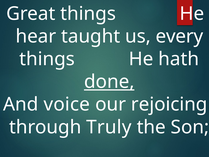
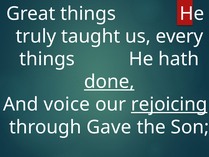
hear: hear -> truly (36, 36)
rejoicing underline: none -> present (169, 104)
Truly: Truly -> Gave (109, 127)
